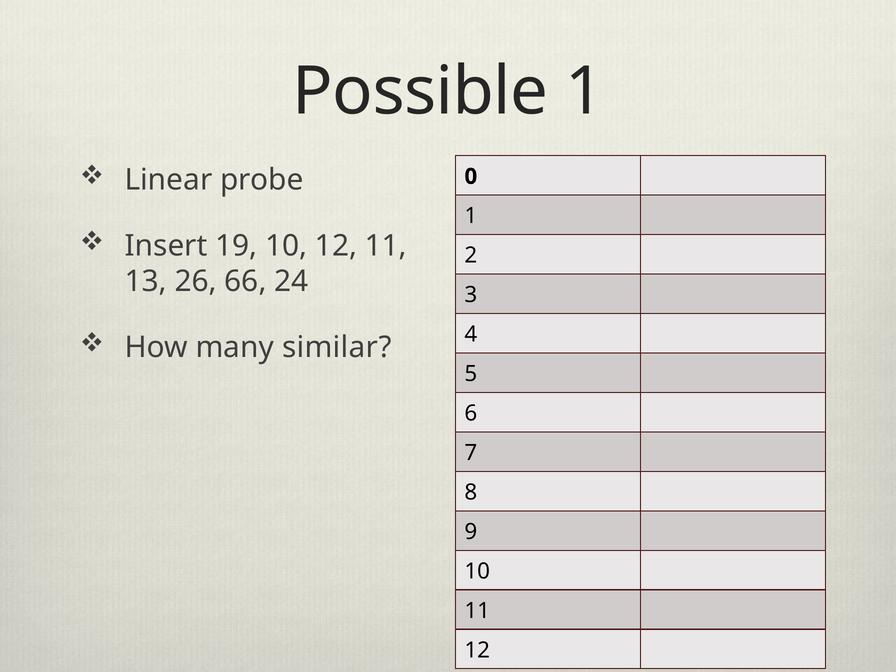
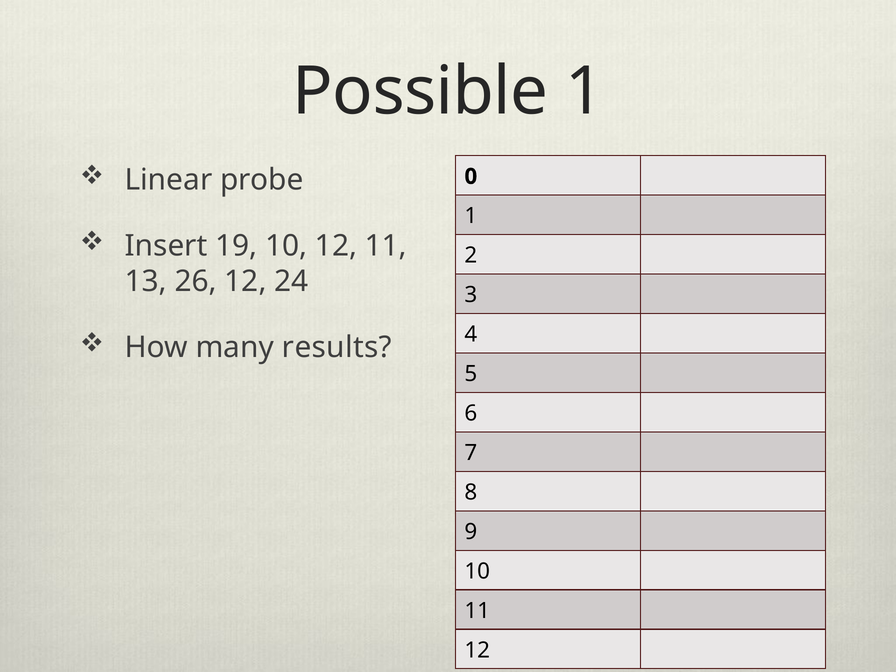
26 66: 66 -> 12 (245, 282)
similar: similar -> results (337, 347)
